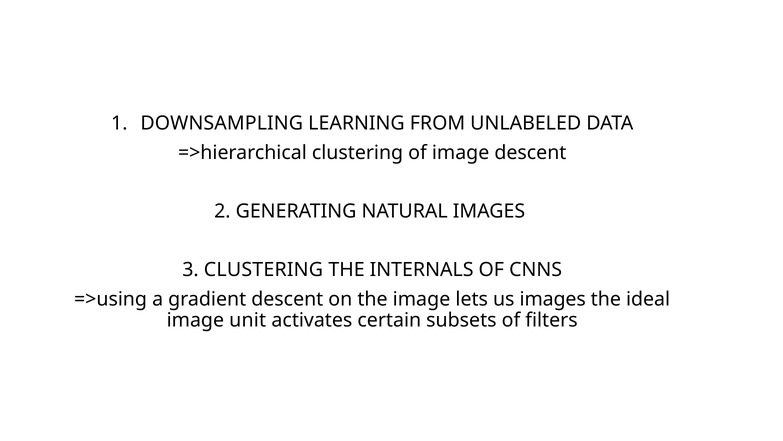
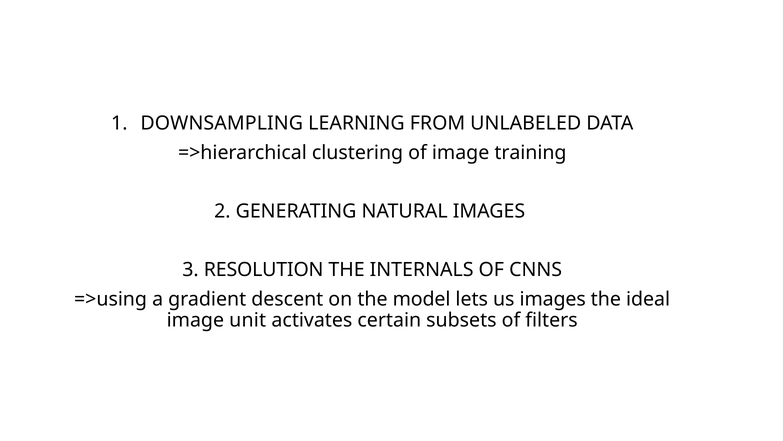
image descent: descent -> training (530, 153)
3 CLUSTERING: CLUSTERING -> RESOLUTION (264, 270)
the image: image -> model (422, 299)
